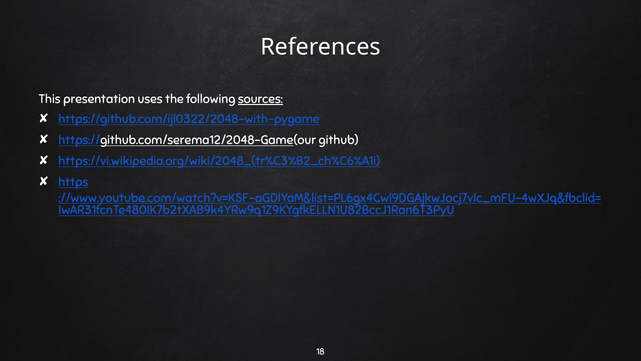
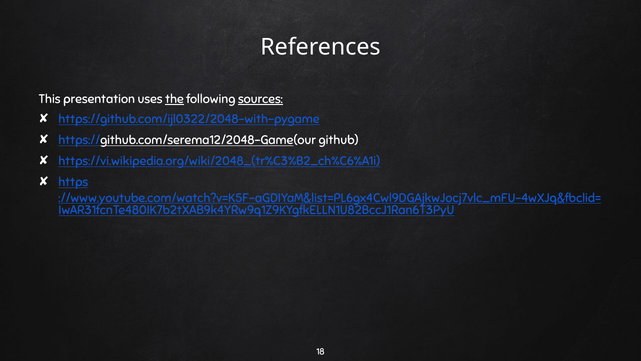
the underline: none -> present (174, 99)
